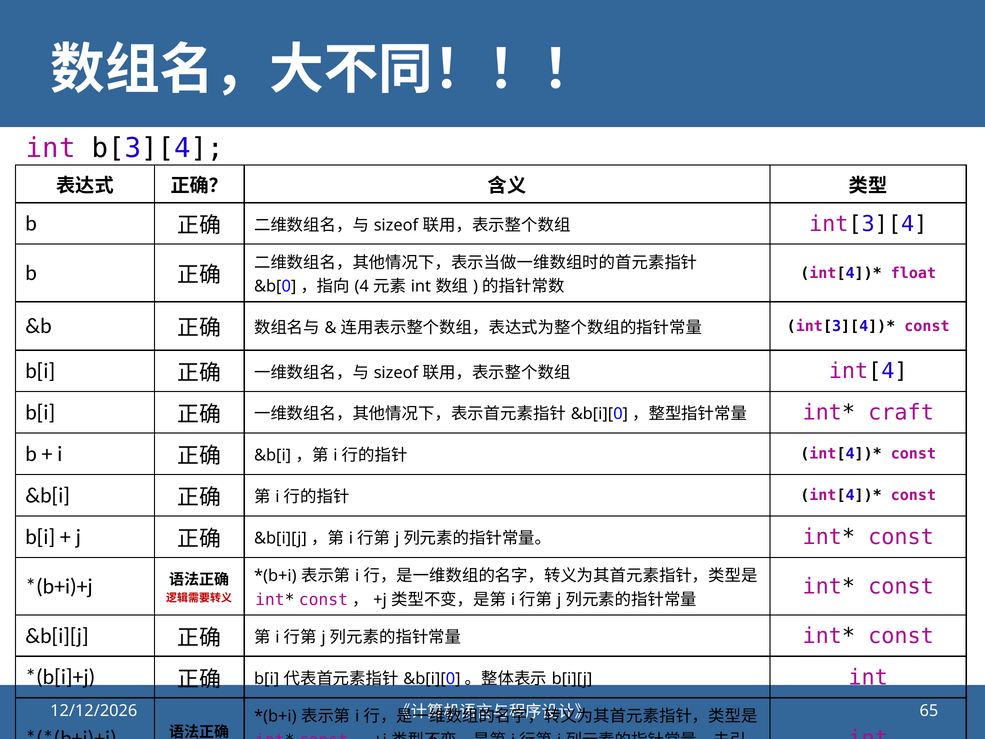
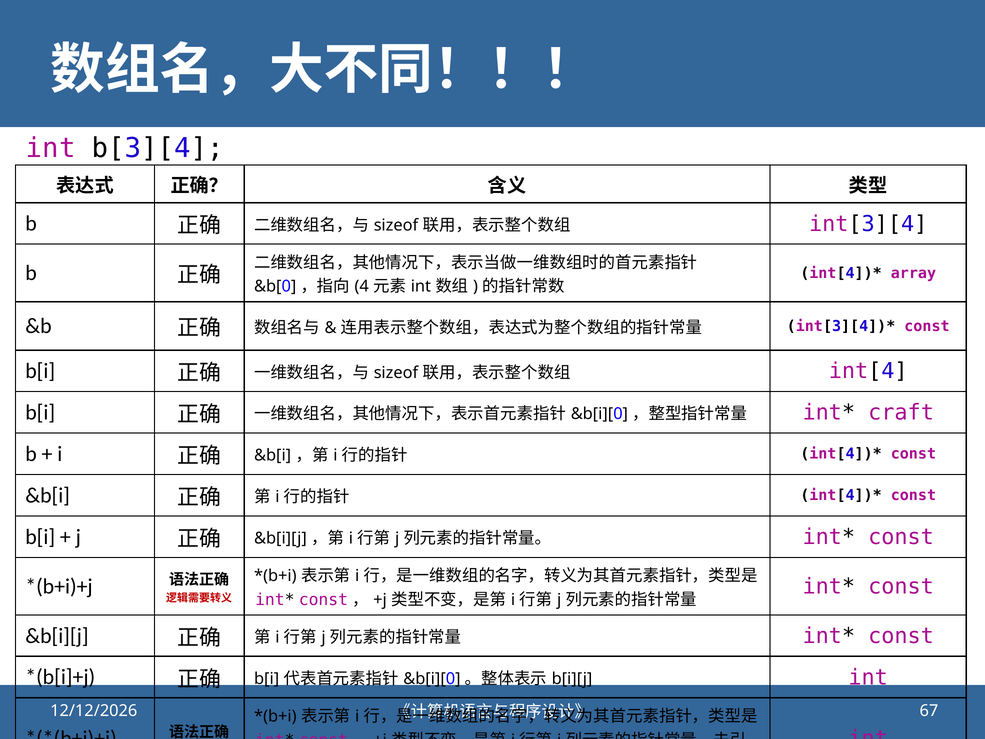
float: float -> array (913, 273)
65: 65 -> 67 (929, 710)
